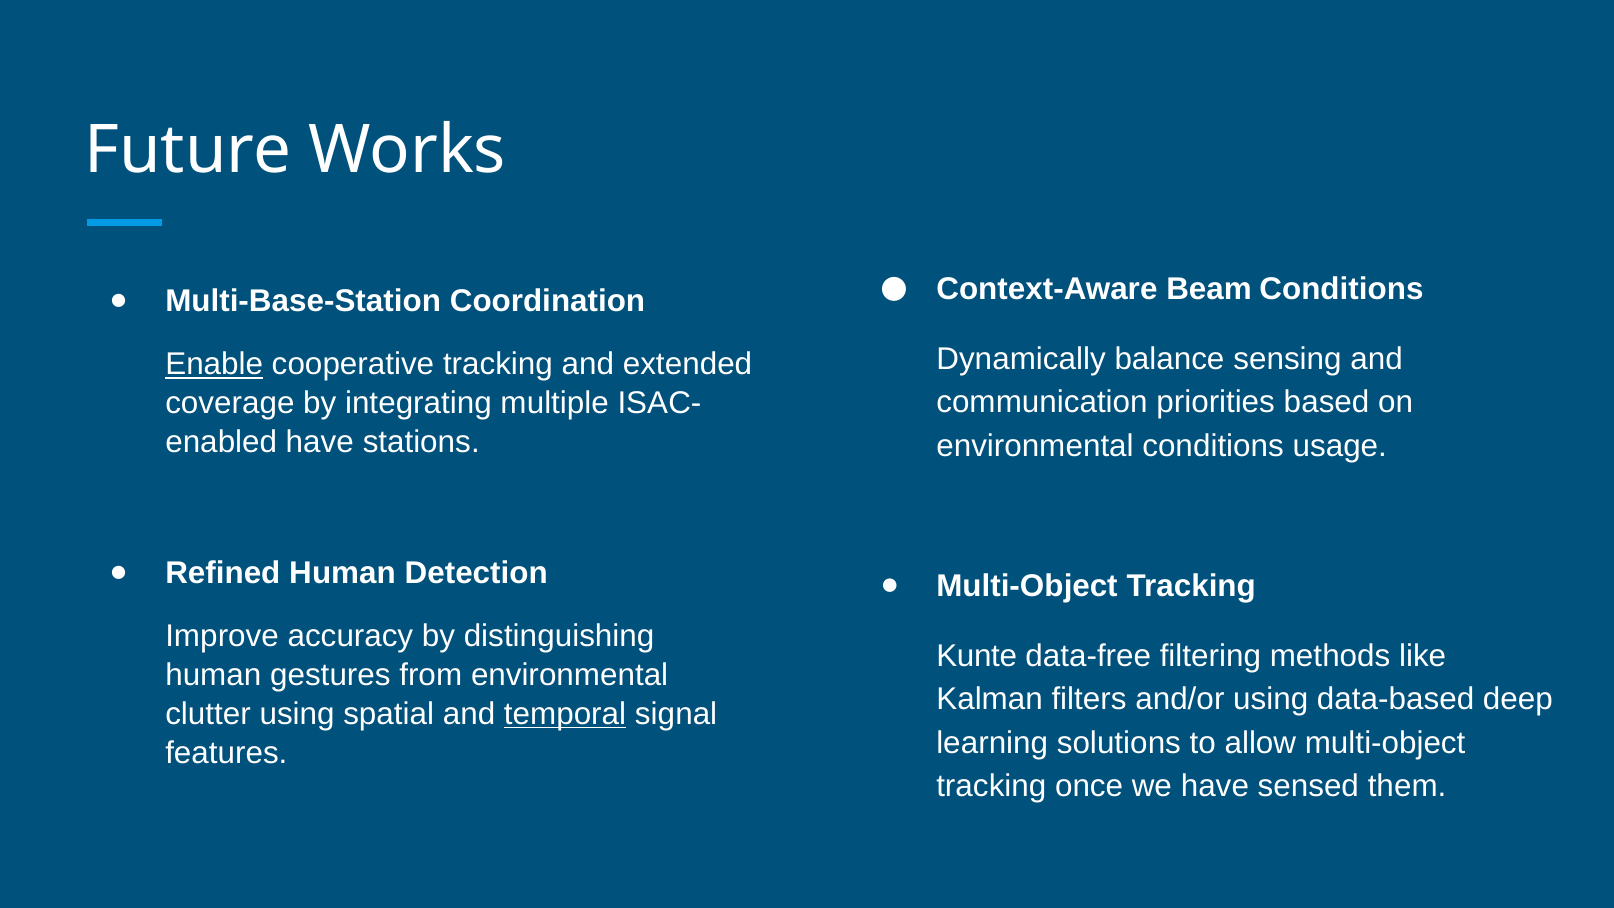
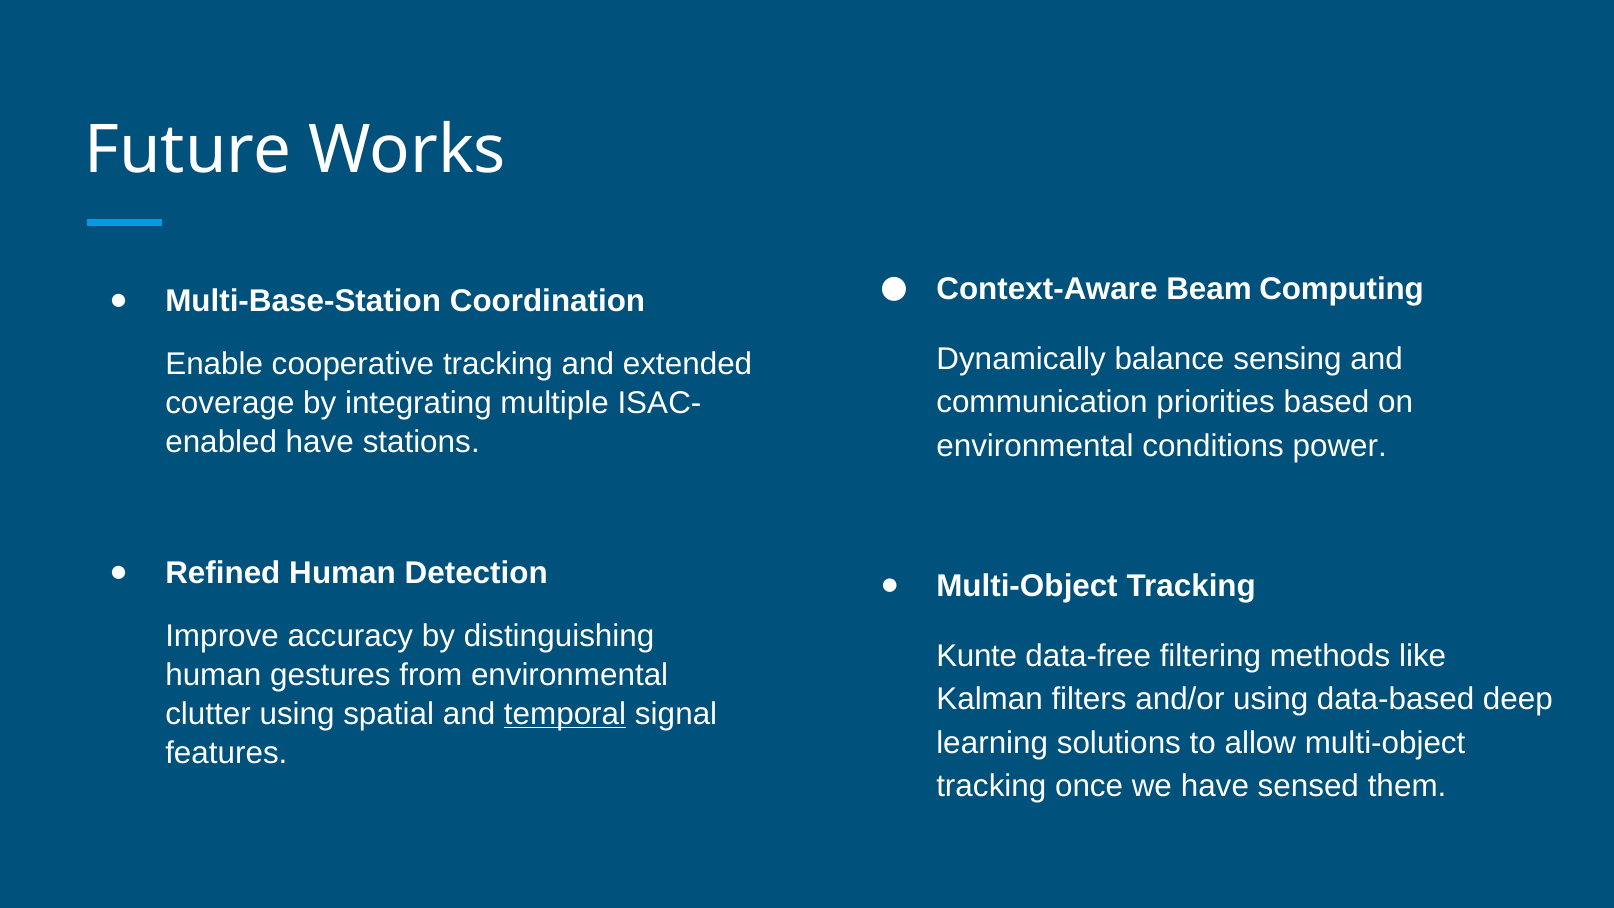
Beam Conditions: Conditions -> Computing (1342, 289)
Enable underline: present -> none (214, 364)
usage: usage -> power (1340, 446)
